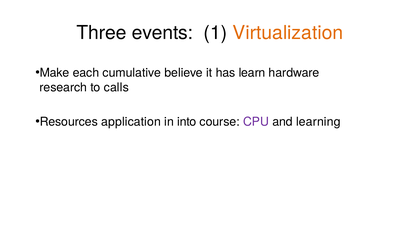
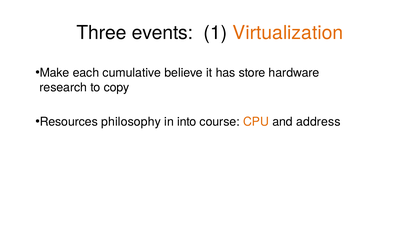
learn: learn -> store (252, 73)
calls: calls -> copy (116, 87)
application: application -> philosophy (131, 122)
CPU colour: purple -> orange (256, 122)
learning: learning -> address (318, 122)
